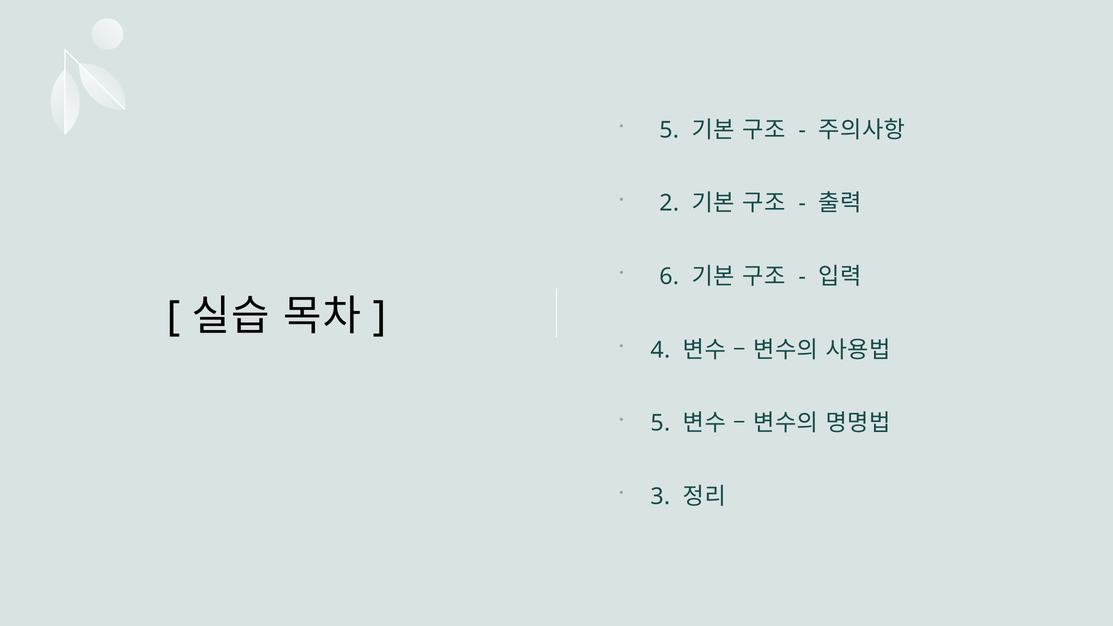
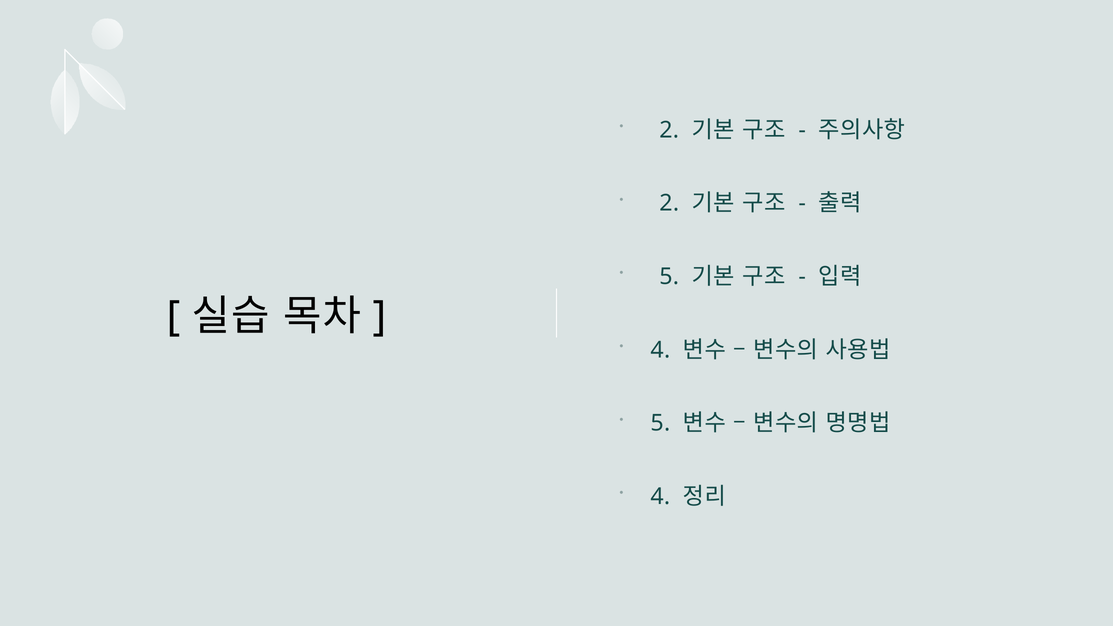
5: 5 -> 2 (669, 130)
6: 6 -> 5 (669, 277)
3: 3 -> 4 (660, 497)
